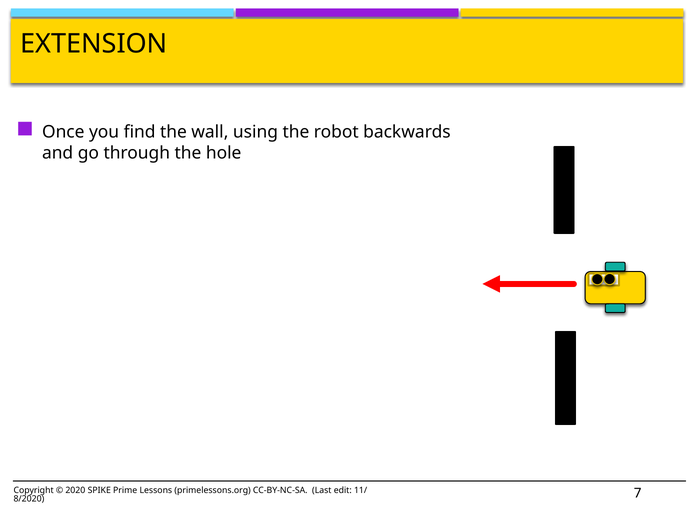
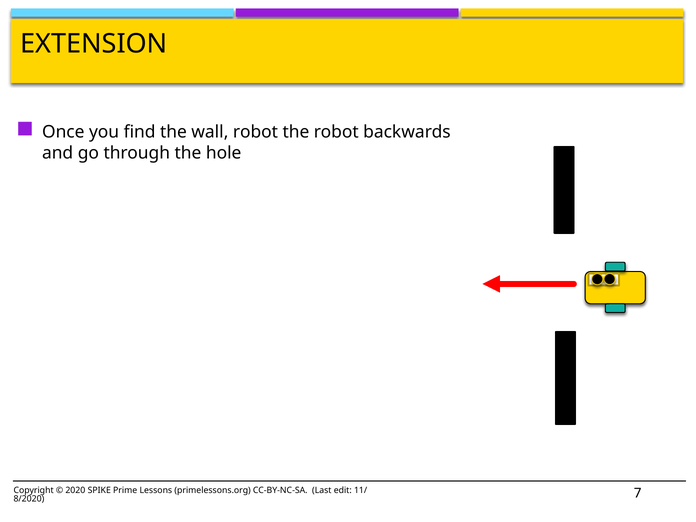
wall using: using -> robot (255, 132)
